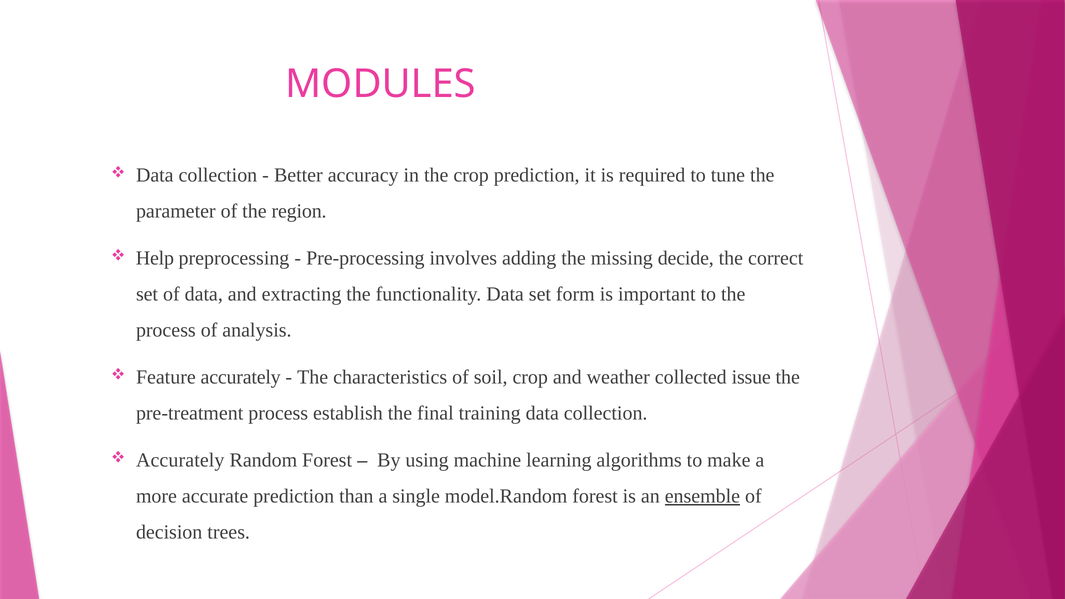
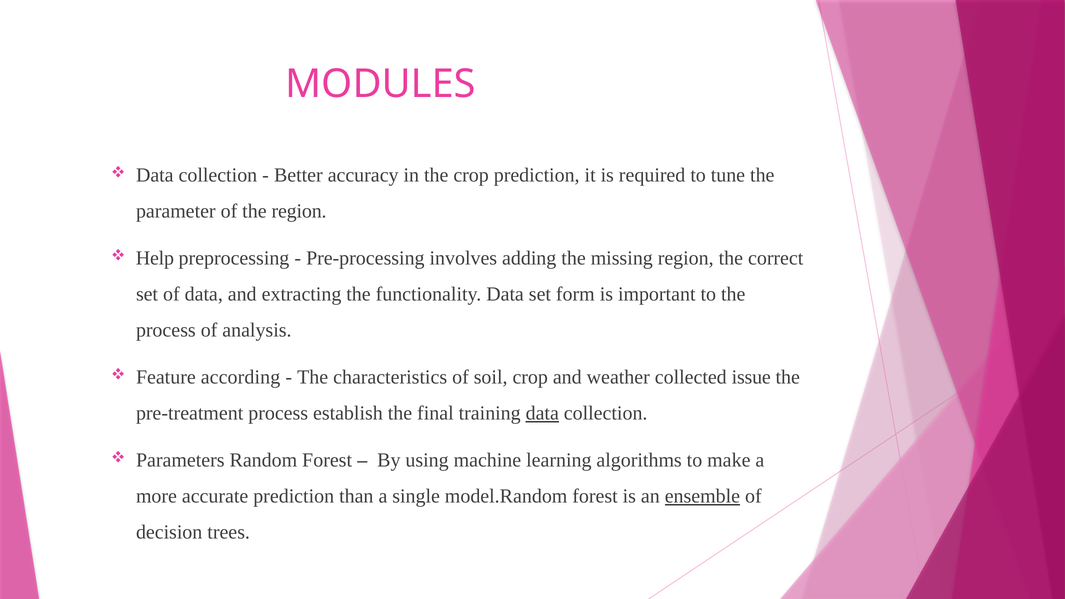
missing decide: decide -> region (686, 258)
Feature accurately: accurately -> according (241, 377)
data underline: none -> present (542, 413)
Accurately: Accurately -> Parameters (180, 460)
